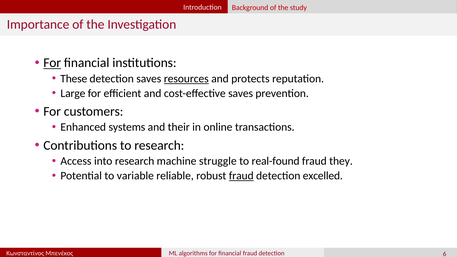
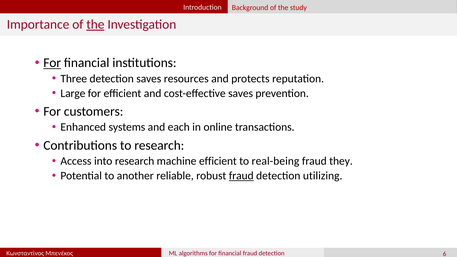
the underline: none -> present (95, 24)
These: These -> Three (74, 79)
resources underline: present -> none (186, 79)
their: their -> each (179, 127)
machine struggle: struggle -> efficient (218, 161)
real-found: real-found -> real-being (275, 161)
variable: variable -> another (135, 176)
excelled: excelled -> utilizing (323, 176)
